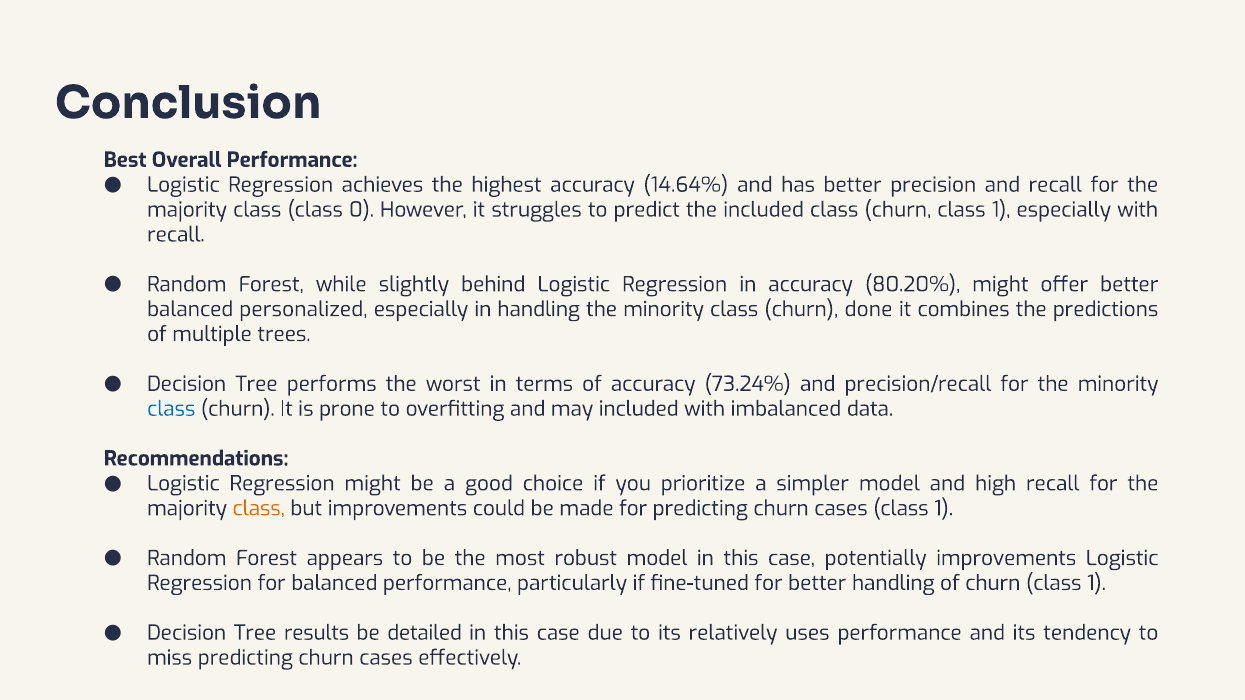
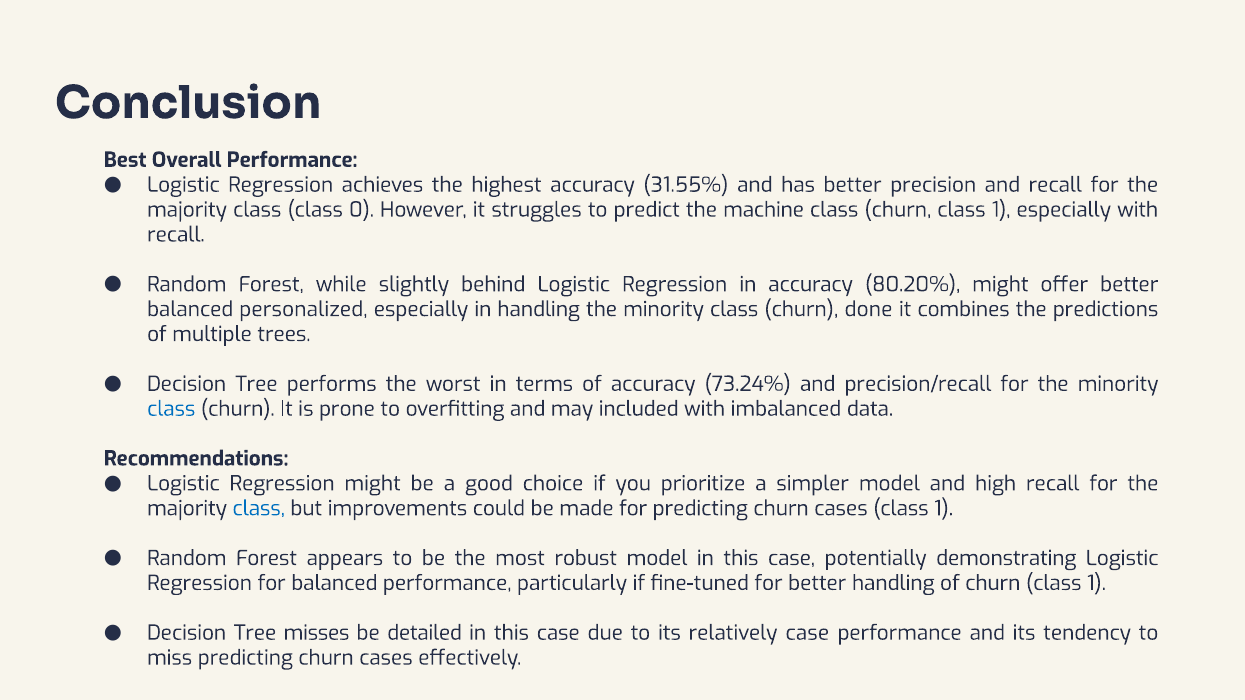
14.64%: 14.64% -> 31.55% (686, 185)
the included: included -> machine (764, 210)
class colour: orange -> blue (259, 509)
potentially improvements: improvements -> demonstrating (1006, 558)
results: results -> misses (317, 633)
relatively uses: uses -> case (807, 633)
